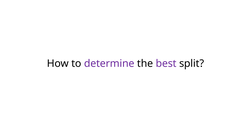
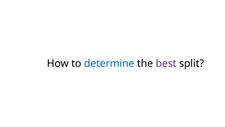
determine colour: purple -> blue (109, 63)
